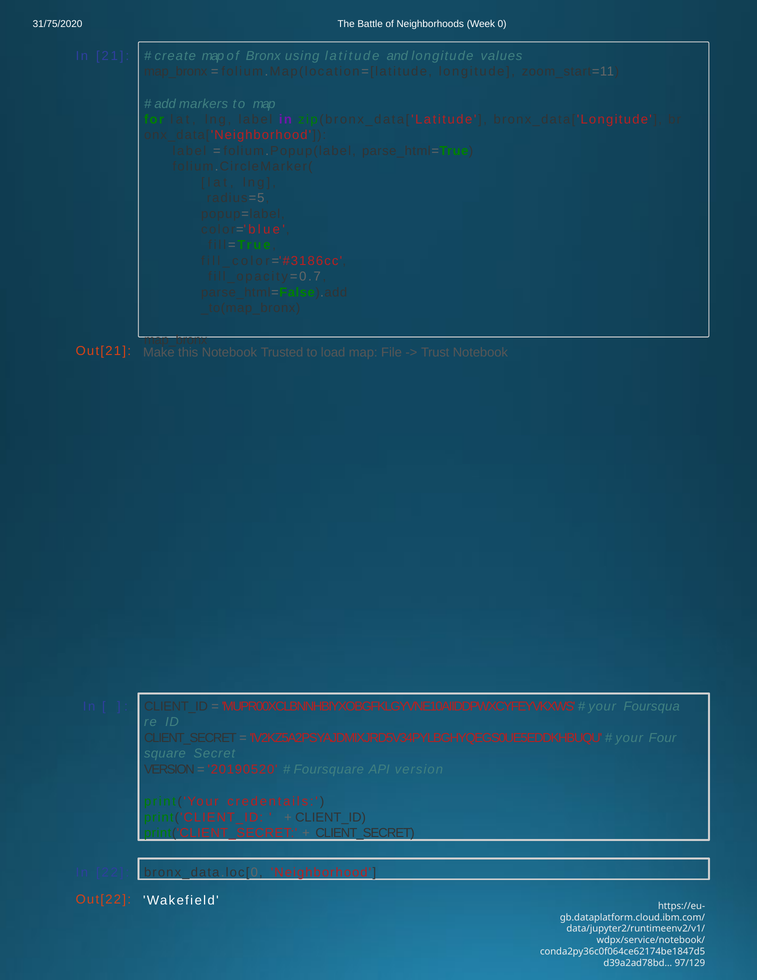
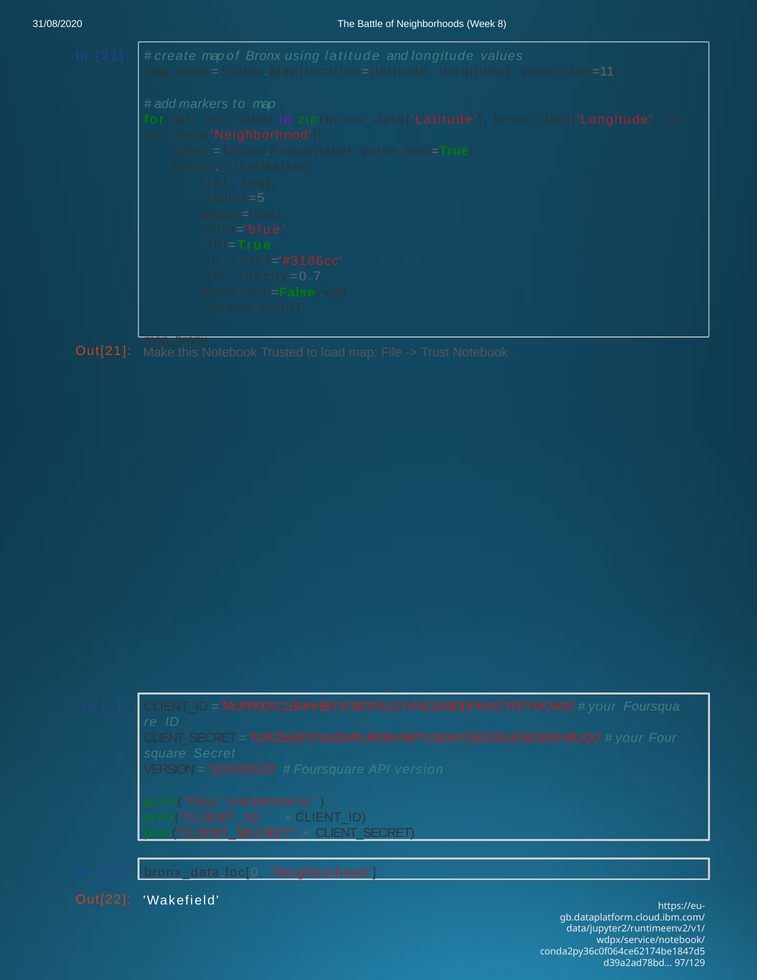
31/75/2020: 31/75/2020 -> 31/08/2020 (58, 24)
0: 0 -> 8 (502, 24)
